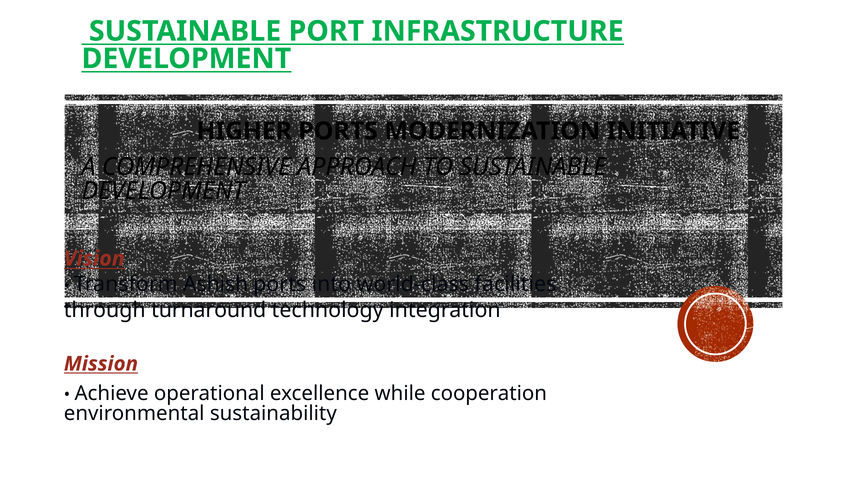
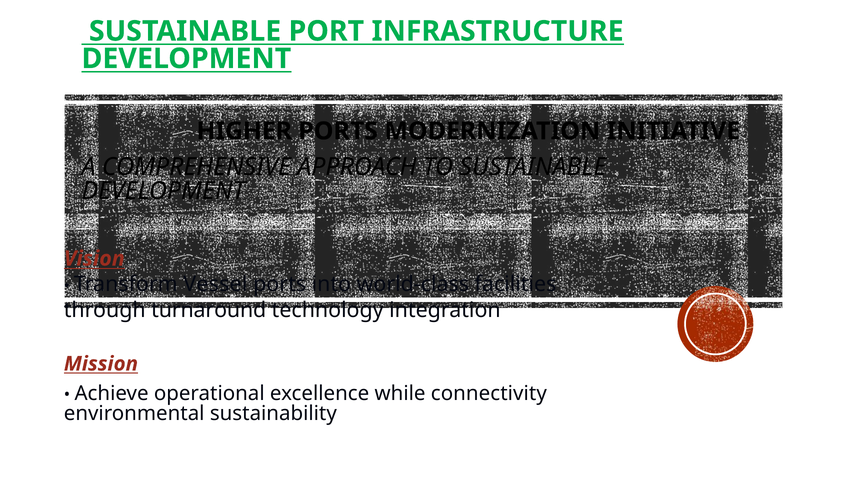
Ashish: Ashish -> Vessel (215, 284)
cooperation: cooperation -> connectivity (489, 393)
